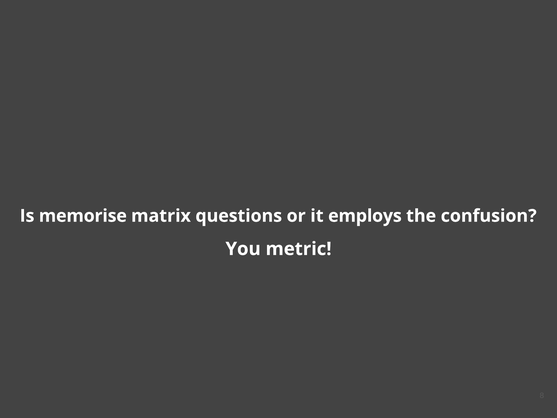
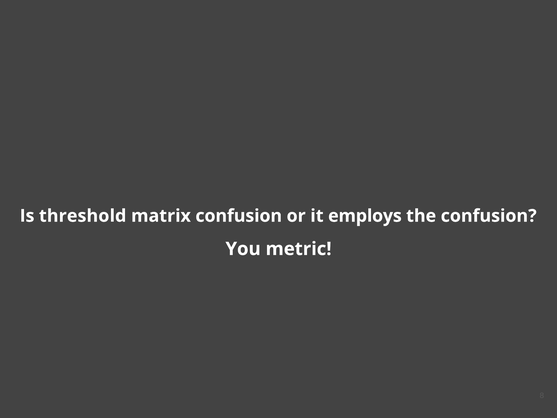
memorise: memorise -> threshold (83, 216)
matrix questions: questions -> confusion (239, 216)
